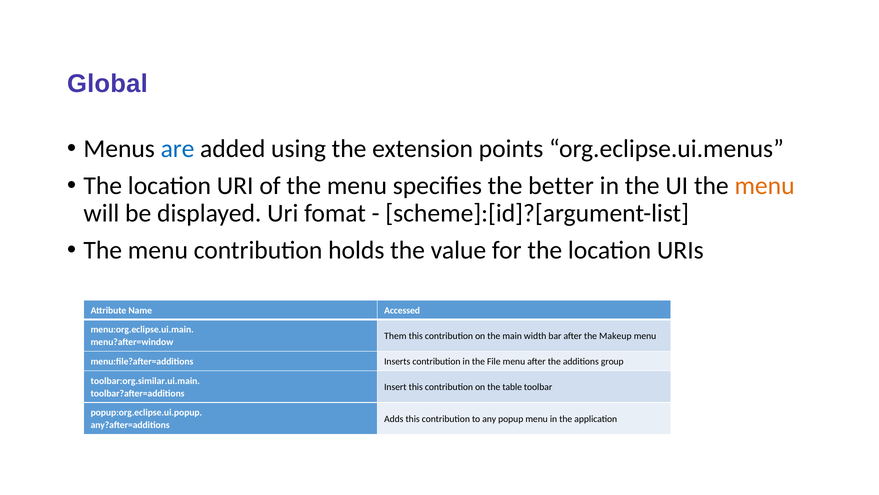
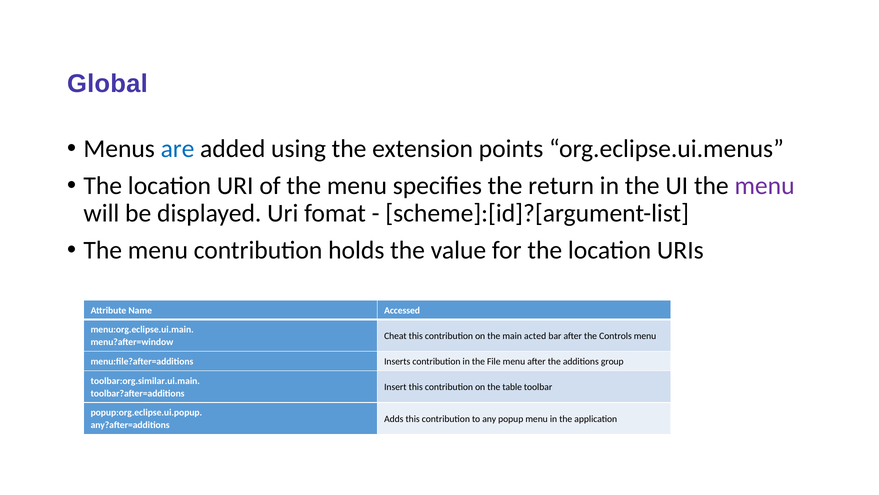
better: better -> return (561, 185)
menu colour: orange -> purple (765, 185)
Them: Them -> Cheat (395, 336)
width: width -> acted (535, 336)
Makeup: Makeup -> Controls (615, 336)
